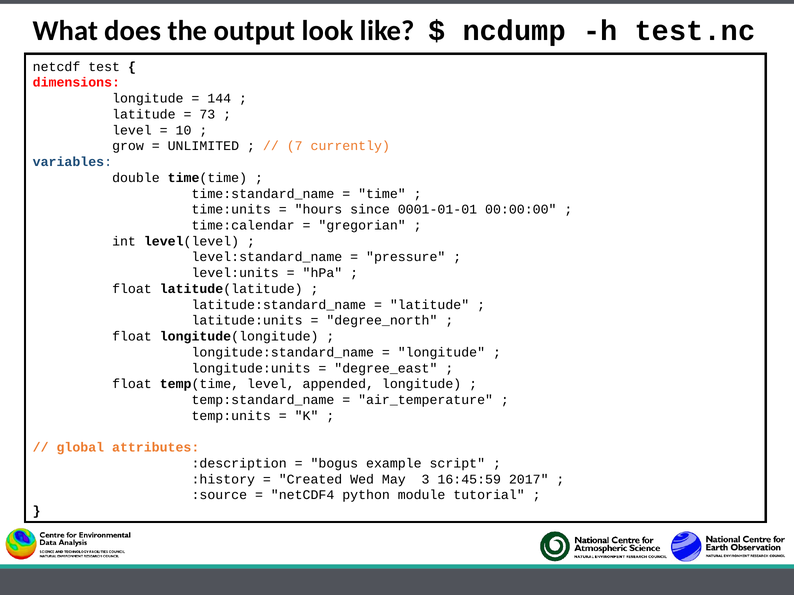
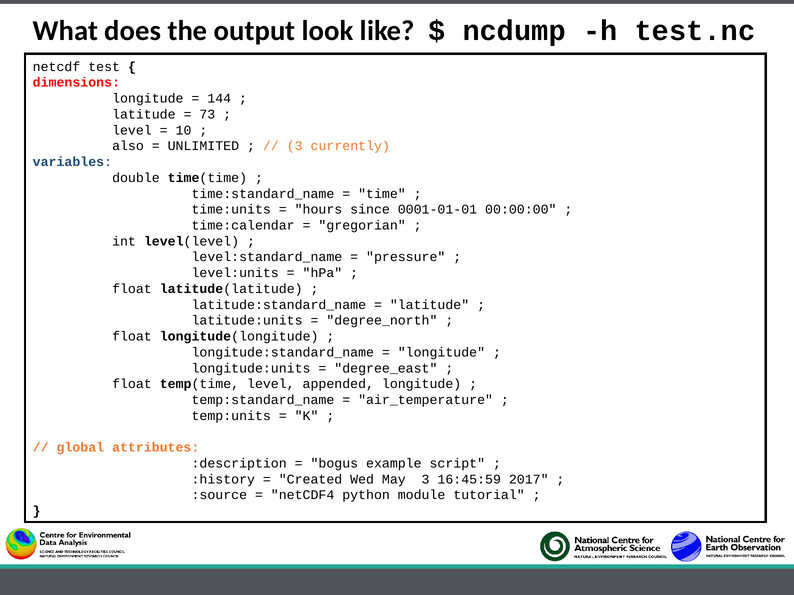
grow: grow -> also (128, 146)
7: 7 -> 3 (295, 146)
